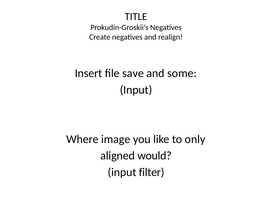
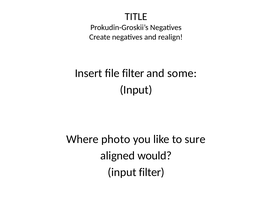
file save: save -> filter (133, 73)
image: image -> photo (116, 139)
only: only -> sure (195, 139)
